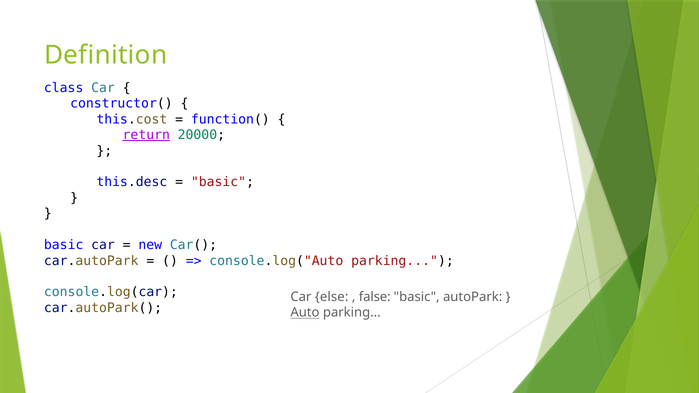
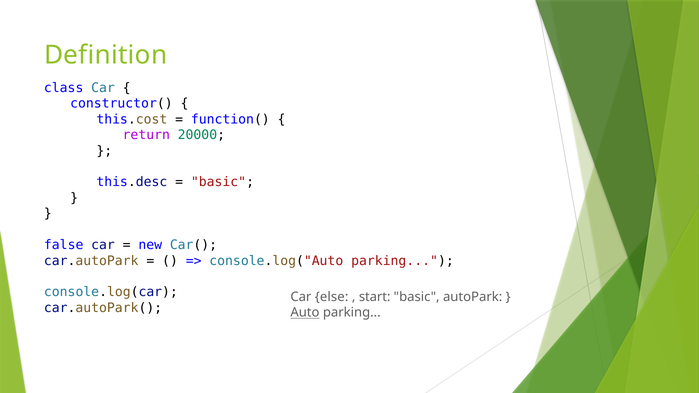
return underline: present -> none (146, 135)
basic: basic -> false (64, 245)
false: false -> start (375, 297)
